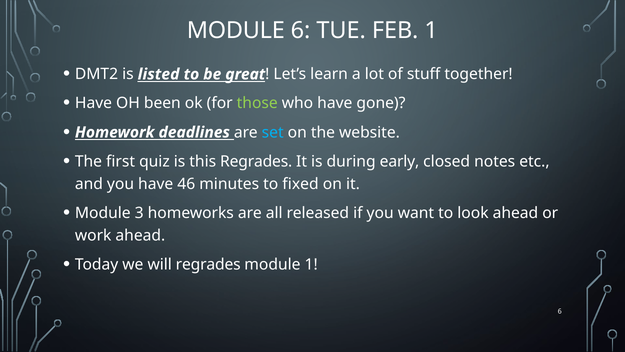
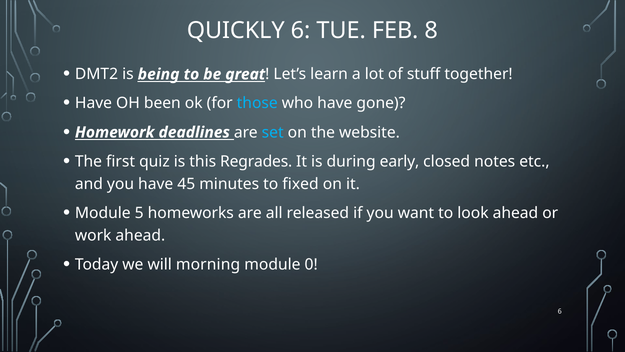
MODULE: MODULE -> QUICKLY (236, 30)
FEB 1: 1 -> 8 (431, 30)
listed: listed -> being (159, 74)
those colour: light green -> light blue (257, 103)
46: 46 -> 45 (186, 184)
3: 3 -> 5 (139, 213)
will regrades: regrades -> morning (208, 264)
module 1: 1 -> 0 (311, 264)
